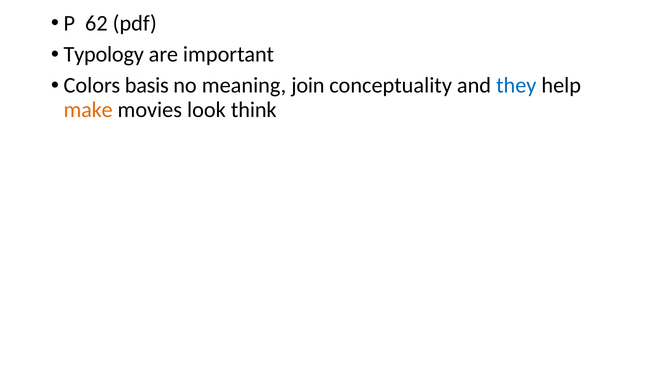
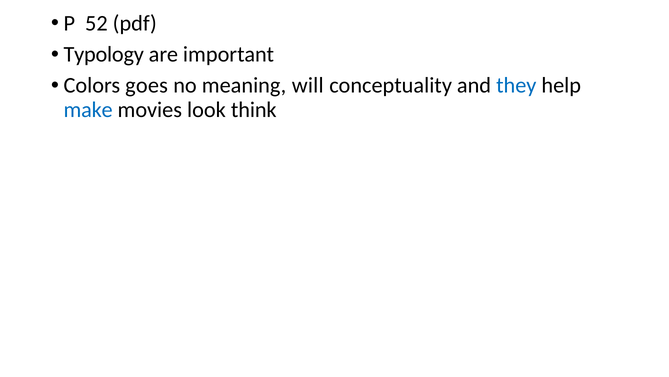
62: 62 -> 52 (96, 23)
basis: basis -> goes (147, 85)
join: join -> will (308, 85)
make colour: orange -> blue (88, 110)
